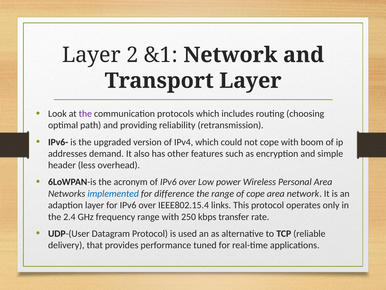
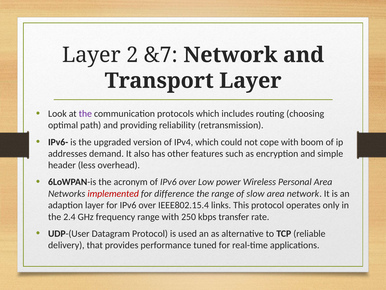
&1: &1 -> &7 (161, 55)
implemented colour: blue -> red (113, 193)
of cope: cope -> slow (255, 193)
